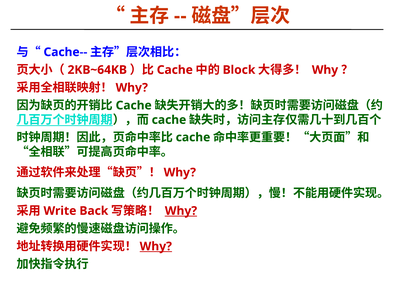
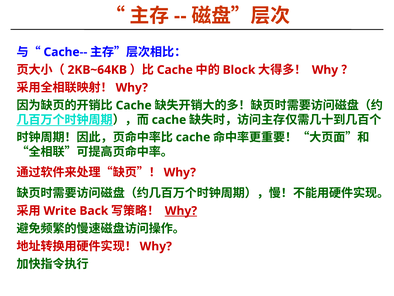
Why underline: present -> none (156, 246)
